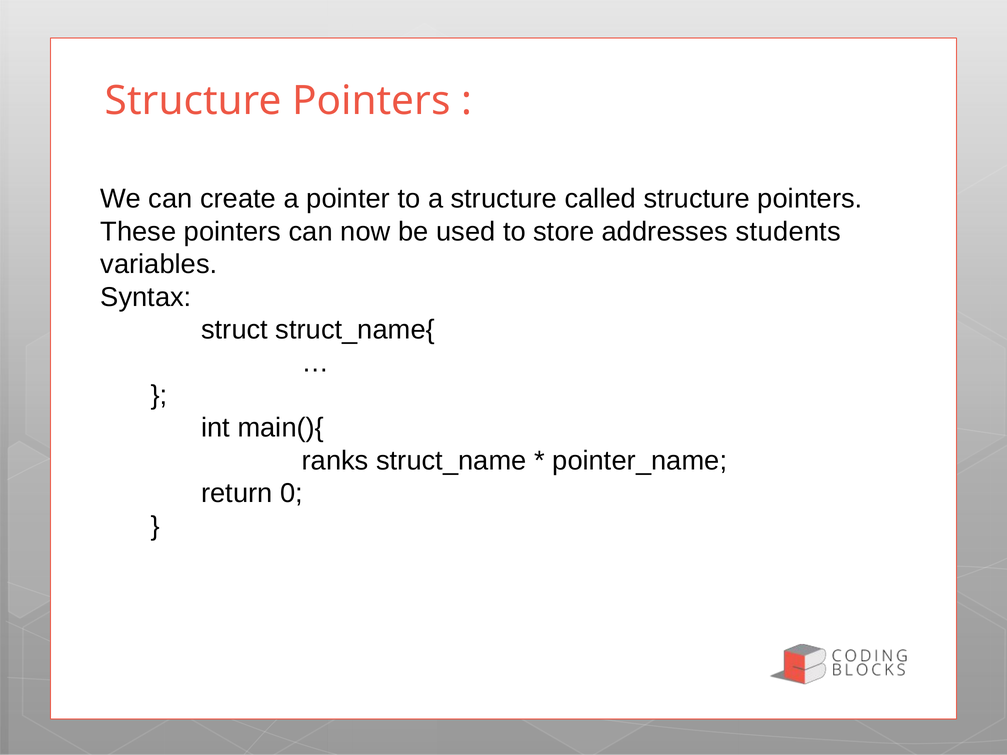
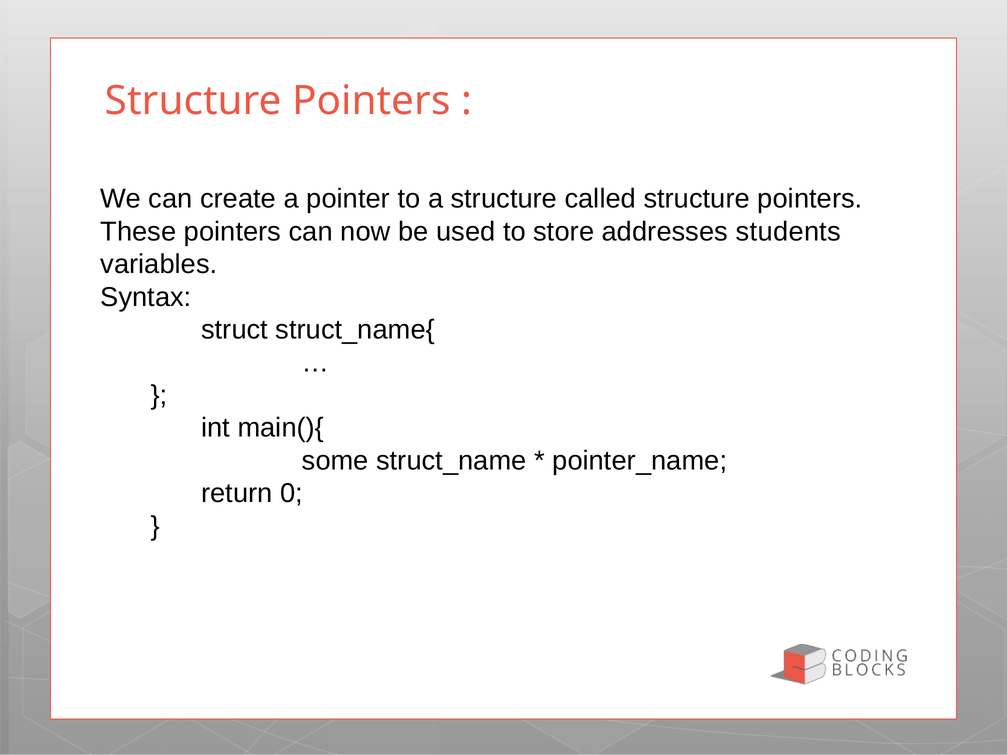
ranks: ranks -> some (335, 461)
